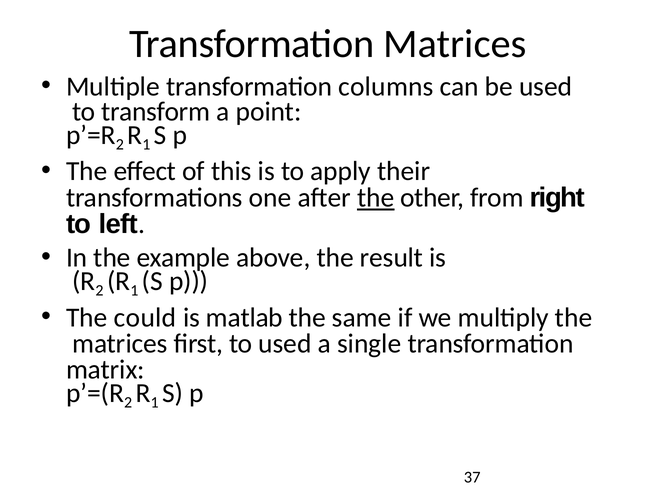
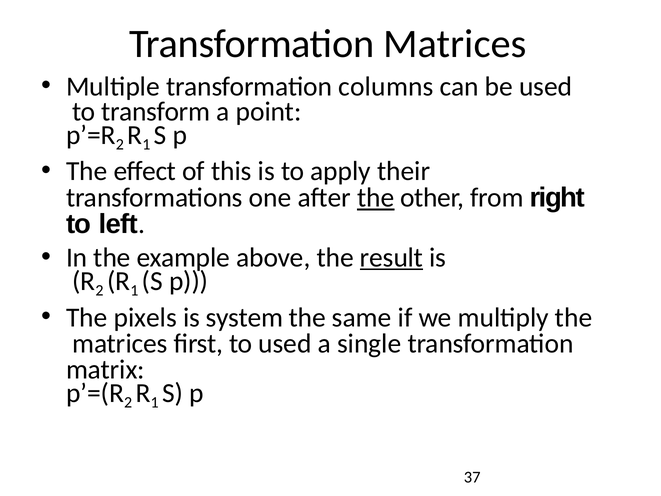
result underline: none -> present (392, 257)
could: could -> pixels (145, 318)
matlab: matlab -> system (244, 318)
